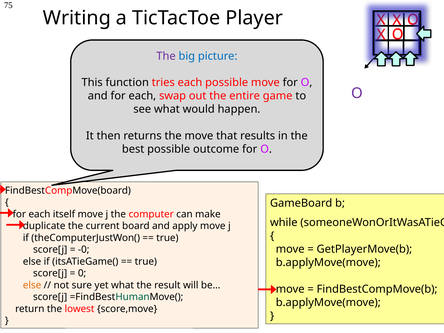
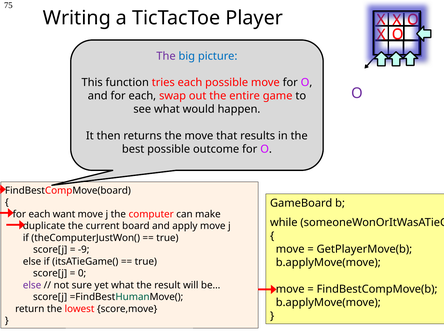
itself: itself -> want (64, 214)
-0: -0 -> -9 (84, 250)
else colour: orange -> purple (32, 285)
